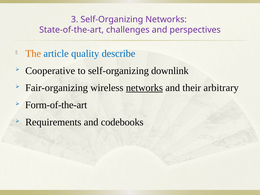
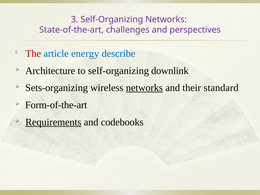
The colour: orange -> red (33, 54)
quality: quality -> energy (85, 54)
Cooperative: Cooperative -> Architecture (50, 71)
Fair-organizing: Fair-organizing -> Sets-organizing (57, 88)
arbitrary: arbitrary -> standard (221, 88)
Requirements underline: none -> present (53, 122)
